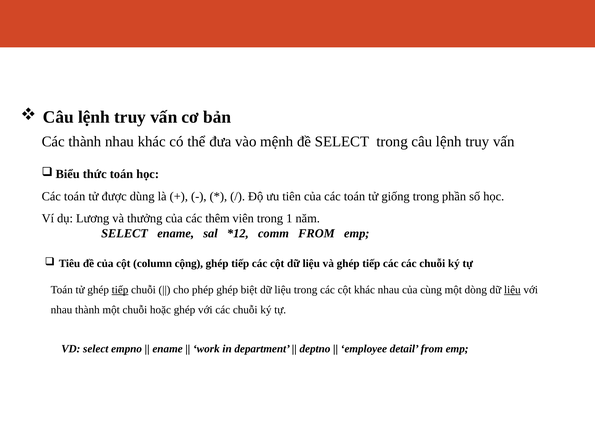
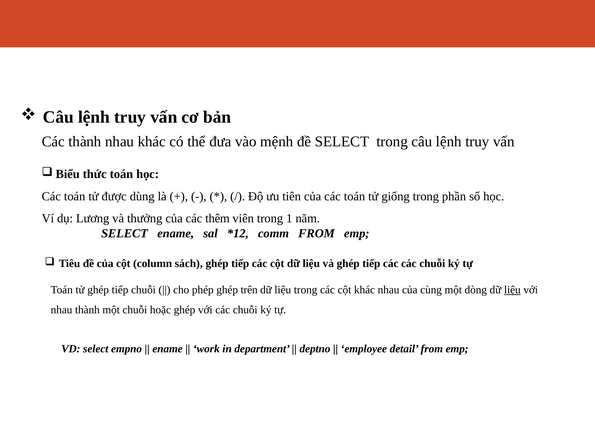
cộng: cộng -> sách (189, 264)
tiếp underline: present -> none (120, 290)
biệt: biệt -> trên (249, 290)
